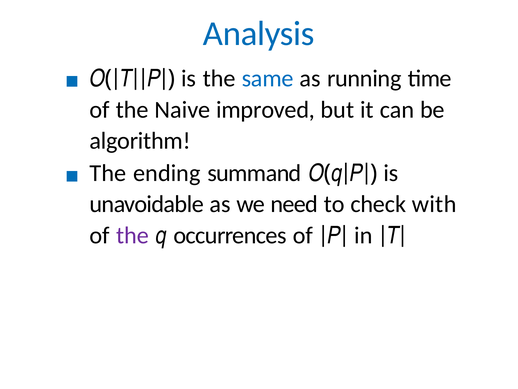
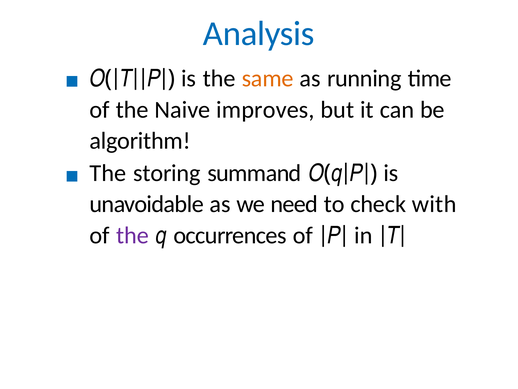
same colour: blue -> orange (268, 78)
improved: improved -> improves (265, 110)
ending: ending -> storing (167, 173)
